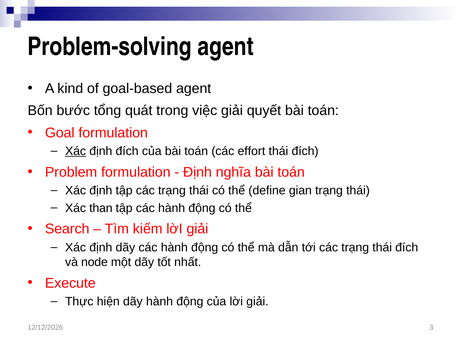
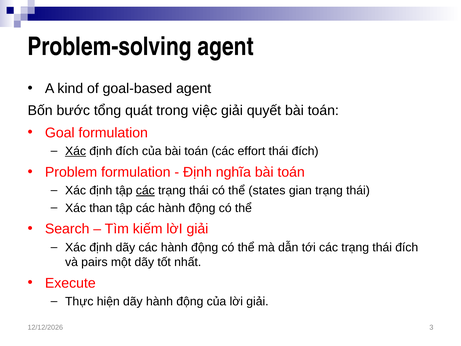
các underline: none -> present (145, 190)
define: define -> states (267, 190)
node: node -> pairs (94, 262)
